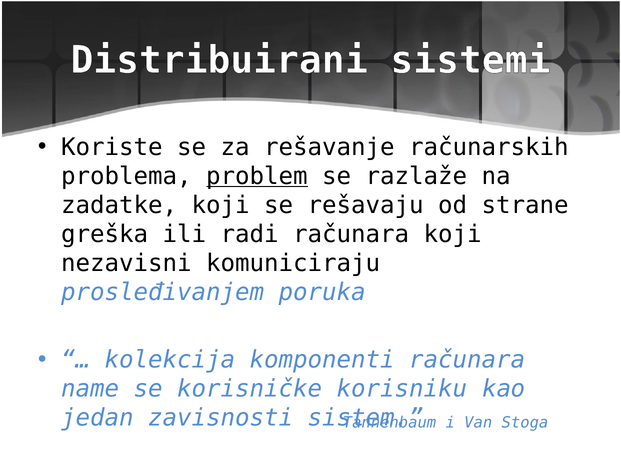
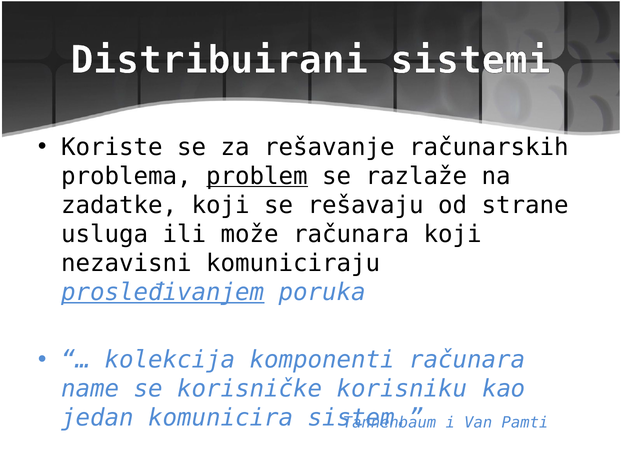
greška: greška -> usluga (105, 234)
radi: radi -> može (250, 234)
prosleđivanjem underline: none -> present (163, 292)
zavisnosti: zavisnosti -> komunicira (221, 418)
Stoga: Stoga -> Pamti (525, 422)
